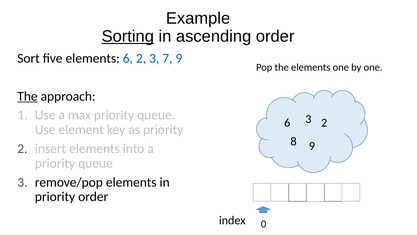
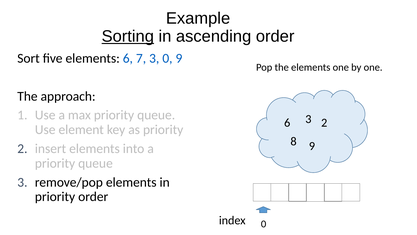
elements 6 2: 2 -> 7 (141, 58)
3 7: 7 -> 0 (167, 58)
The underline: present -> none (27, 96)
